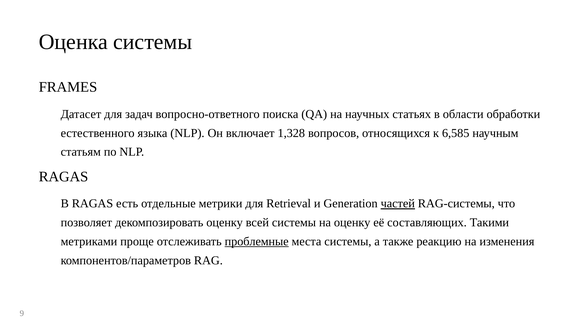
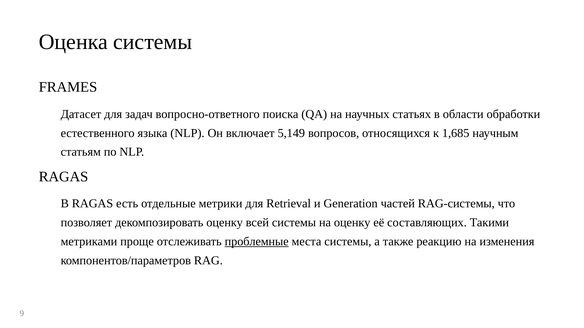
1,328: 1,328 -> 5,149 (291, 133)
6,585: 6,585 -> 1,685 (456, 133)
частей underline: present -> none (398, 204)
